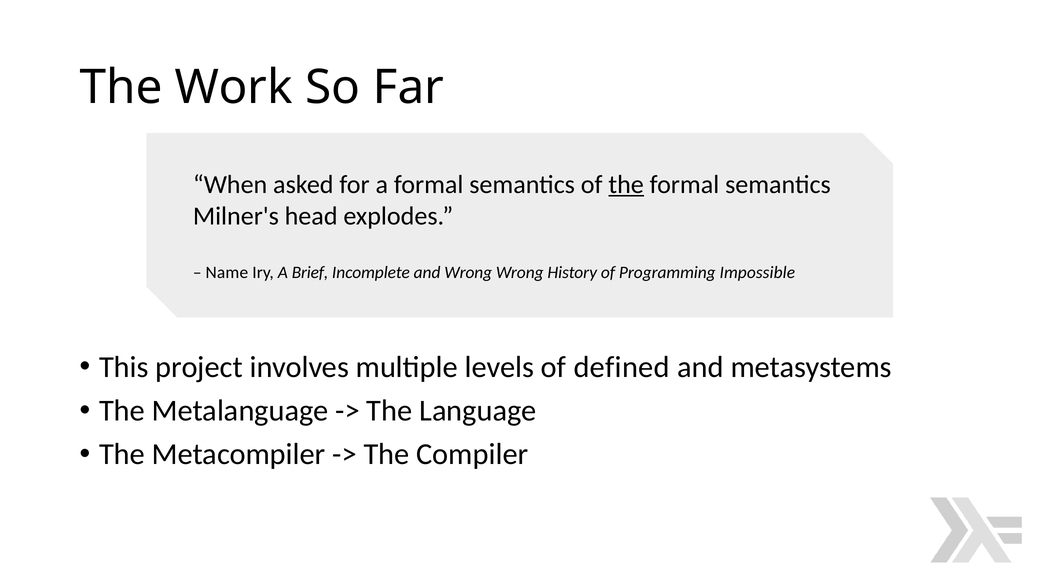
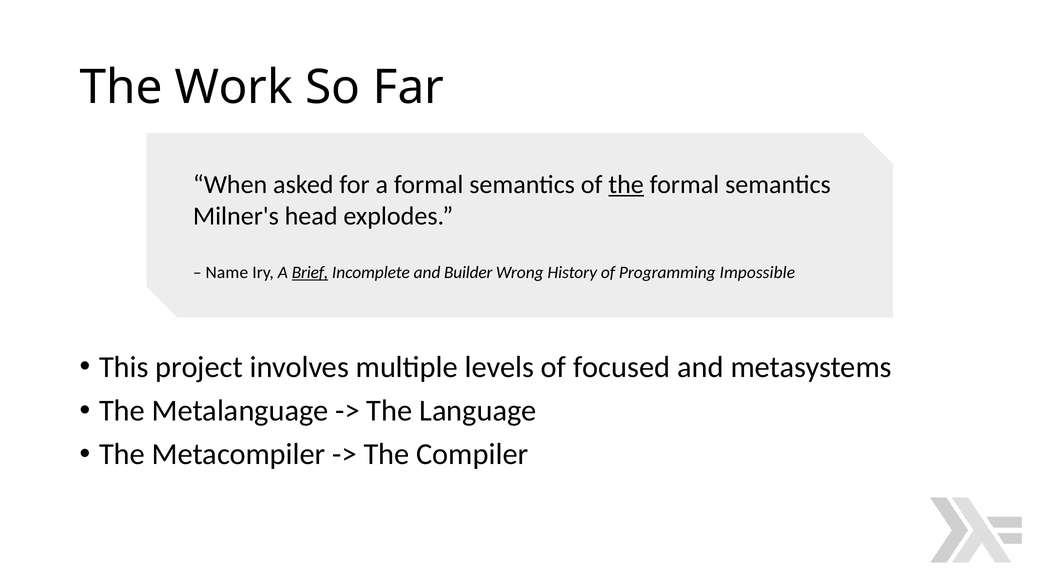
Brief underline: none -> present (310, 273)
and Wrong: Wrong -> Builder (468, 273)
defined: defined -> focused (622, 367)
